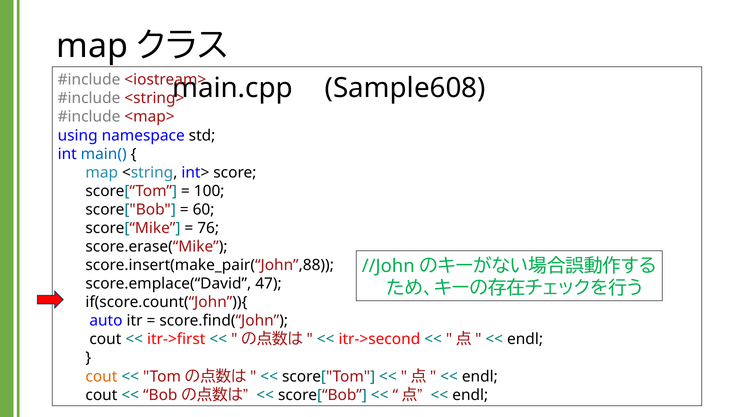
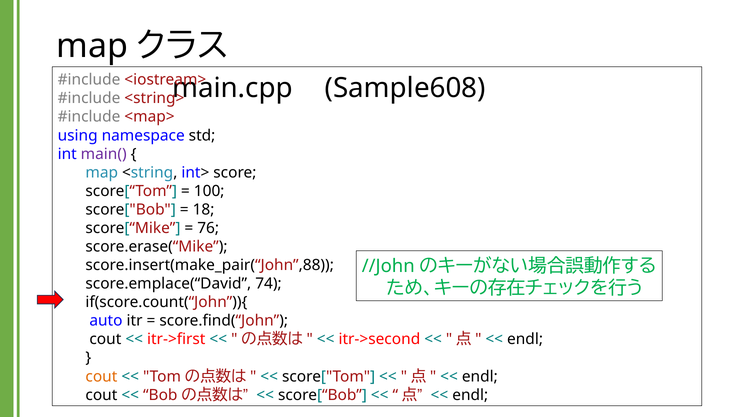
main( colour: blue -> purple (104, 154)
60: 60 -> 18 (204, 209)
47: 47 -> 74 (269, 284)
